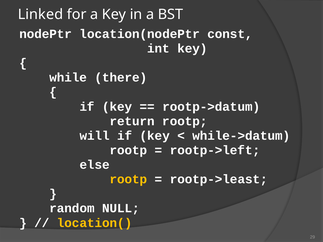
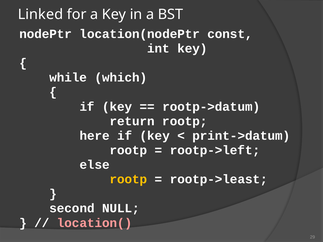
there: there -> which (121, 78)
will: will -> here (95, 136)
while->datum: while->datum -> print->datum (241, 136)
random: random -> second (72, 209)
location( colour: yellow -> pink (95, 223)
